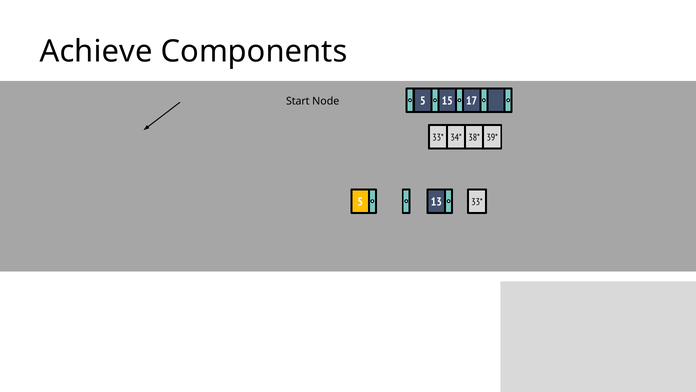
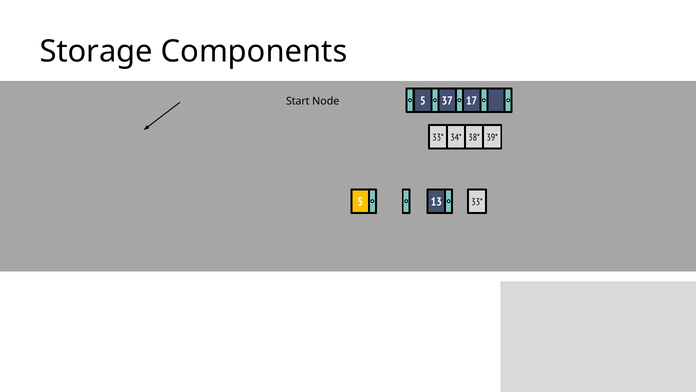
Achieve: Achieve -> Storage (96, 52)
15: 15 -> 37 (447, 101)
